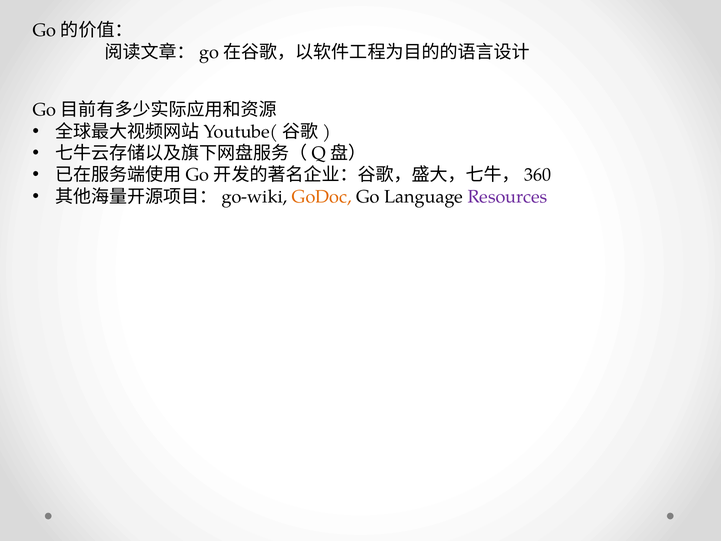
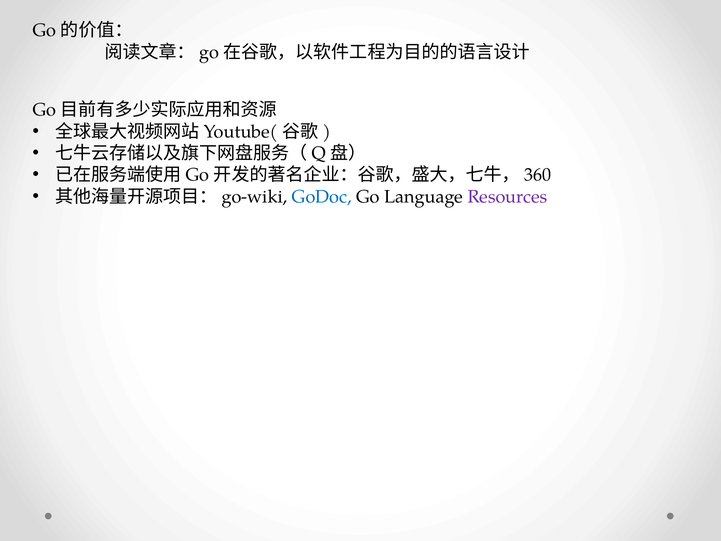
GoDoc colour: orange -> blue (322, 196)
